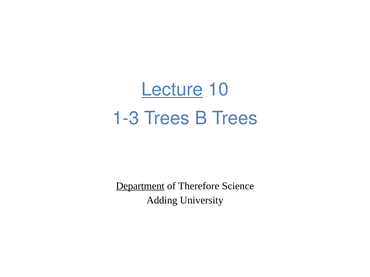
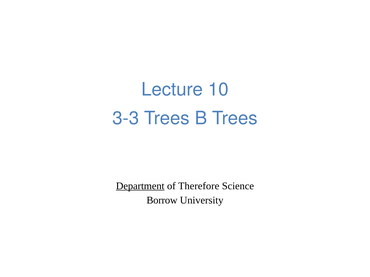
Lecture underline: present -> none (172, 90)
1-3: 1-3 -> 3-3 (126, 119)
Adding: Adding -> Borrow (162, 201)
